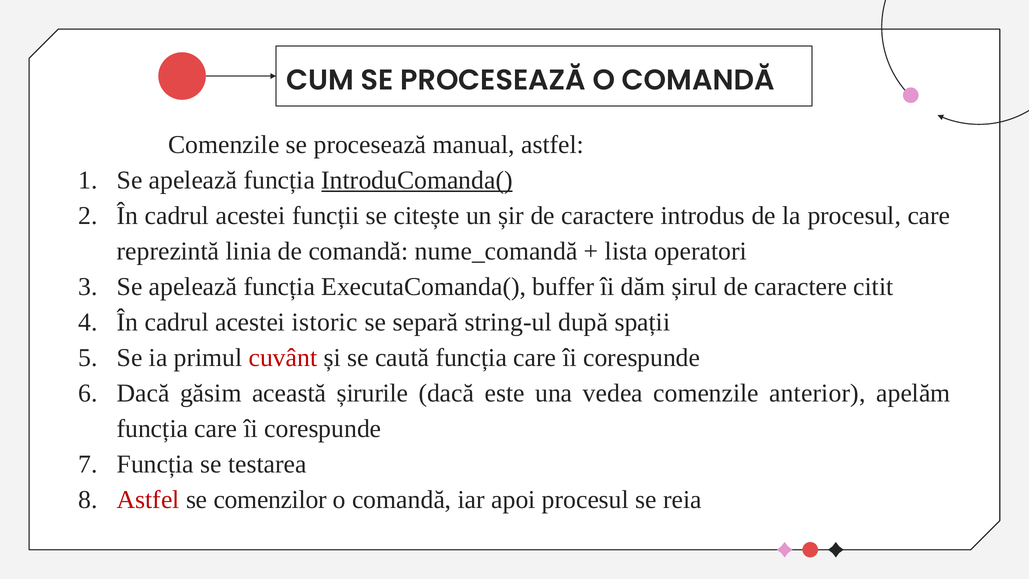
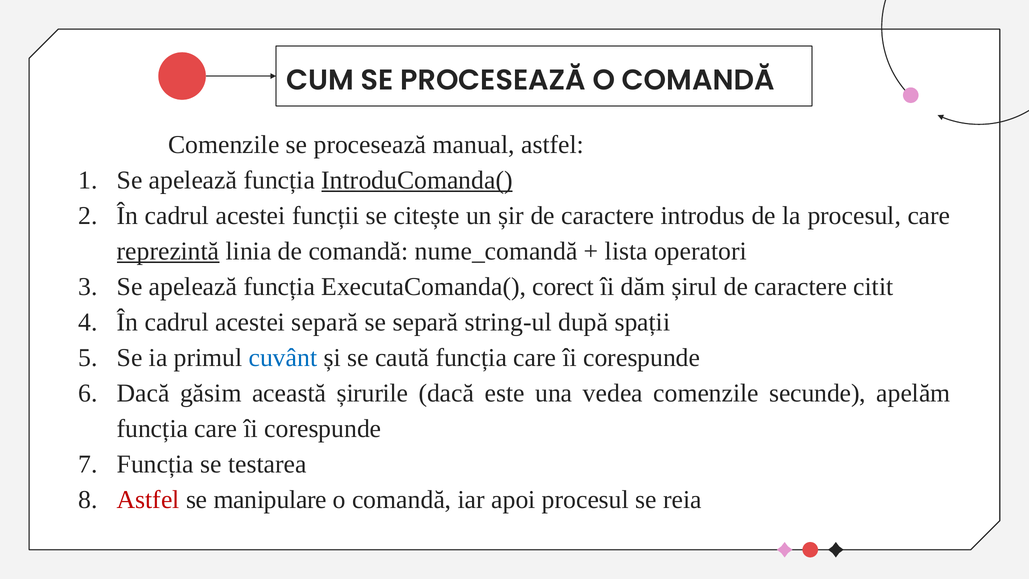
reprezintă underline: none -> present (168, 251)
buffer: buffer -> corect (563, 287)
acestei istoric: istoric -> separă (325, 322)
cuvânt colour: red -> blue (283, 358)
anterior: anterior -> secunde (818, 393)
comenzilor: comenzilor -> manipulare (270, 500)
